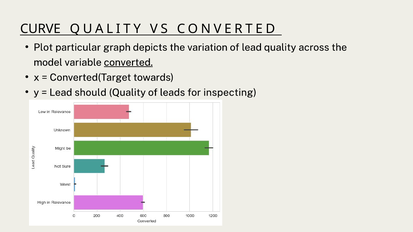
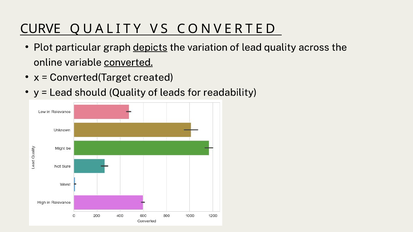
depicts underline: none -> present (150, 47)
model: model -> online (48, 63)
towards: towards -> created (153, 78)
inspecting: inspecting -> readability (230, 93)
